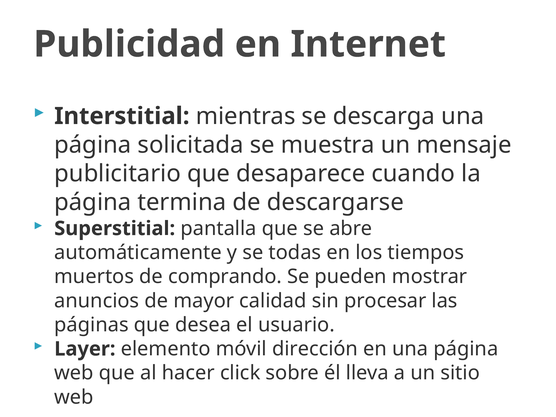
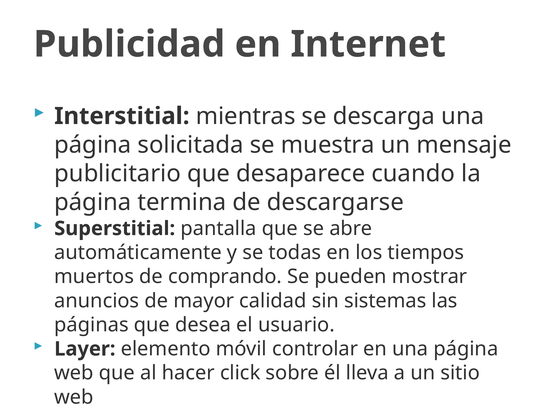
procesar: procesar -> sistemas (385, 301)
dirección: dirección -> controlar (315, 349)
